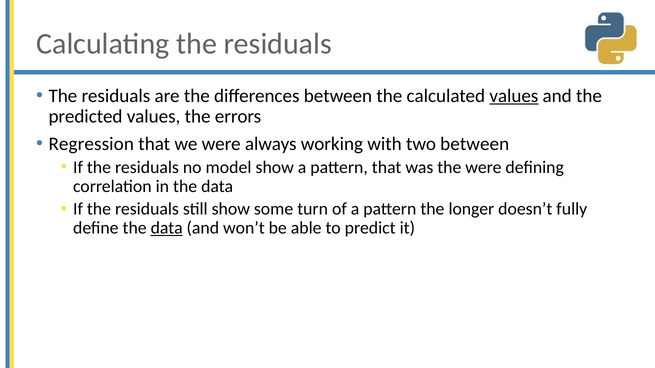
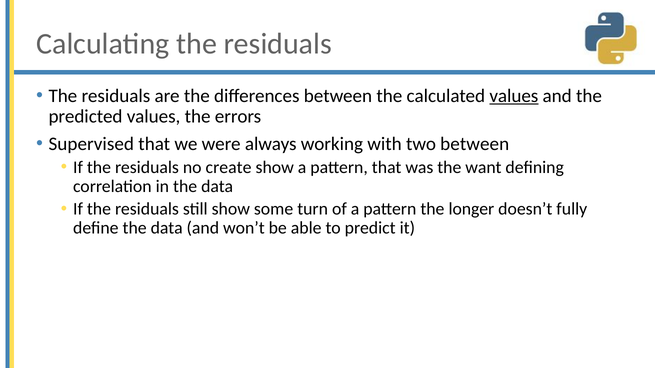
Regression: Regression -> Supervised (91, 144)
model: model -> create (229, 167)
the were: were -> want (483, 167)
data underline: present -> none (167, 228)
